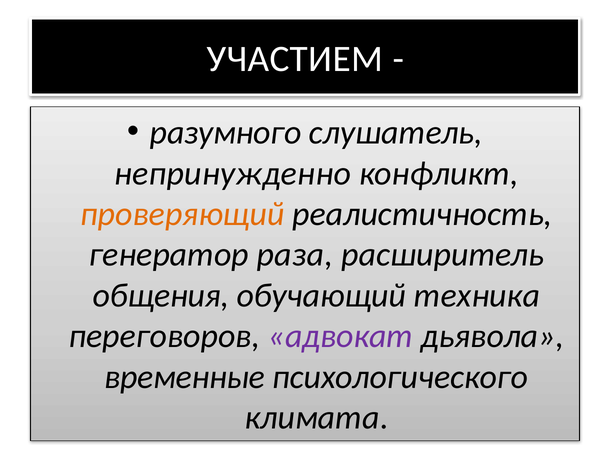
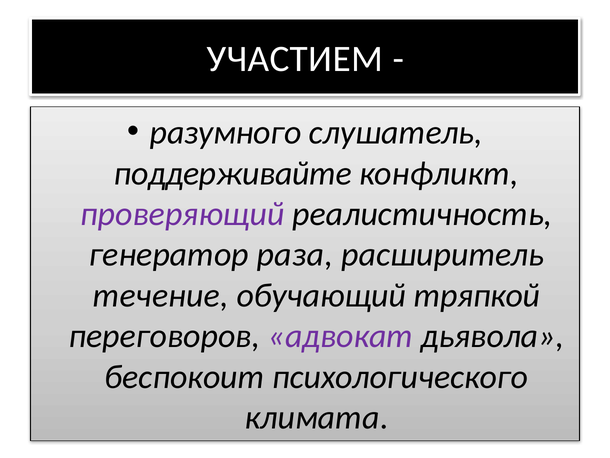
непринужденно: непринужденно -> поддерживайте (233, 173)
проверяющий colour: orange -> purple (183, 214)
общения: общения -> течение (161, 295)
техника: техника -> тряпкой (477, 295)
временные: временные -> беспокоит (184, 376)
